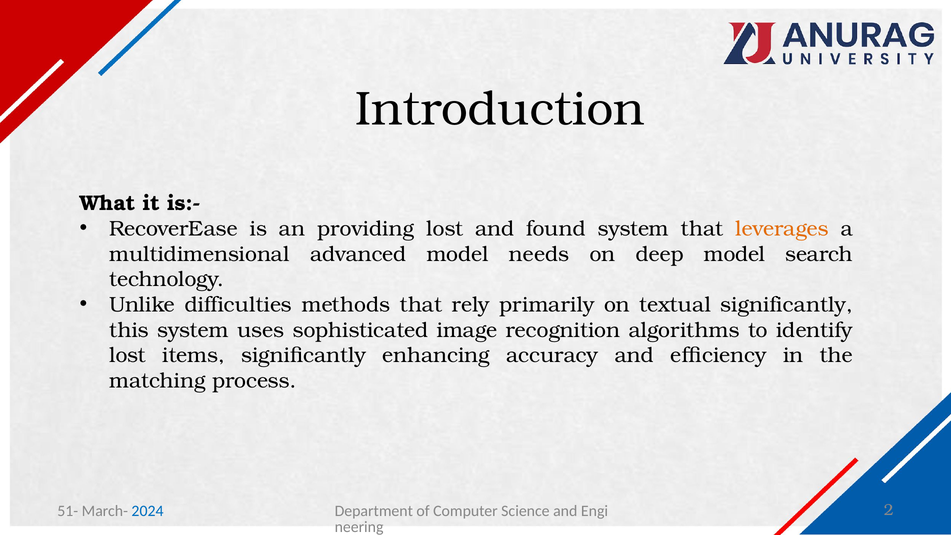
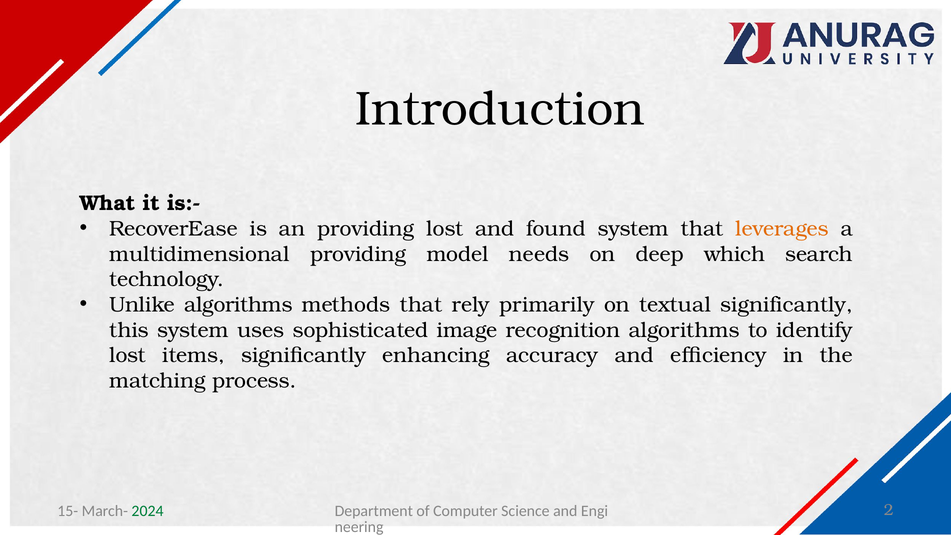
multidimensional advanced: advanced -> providing (358, 254)
deep model: model -> which (735, 254)
Unlike difficulties: difficulties -> algorithms (238, 305)
51-: 51- -> 15- (68, 511)
2024 colour: blue -> green (148, 511)
